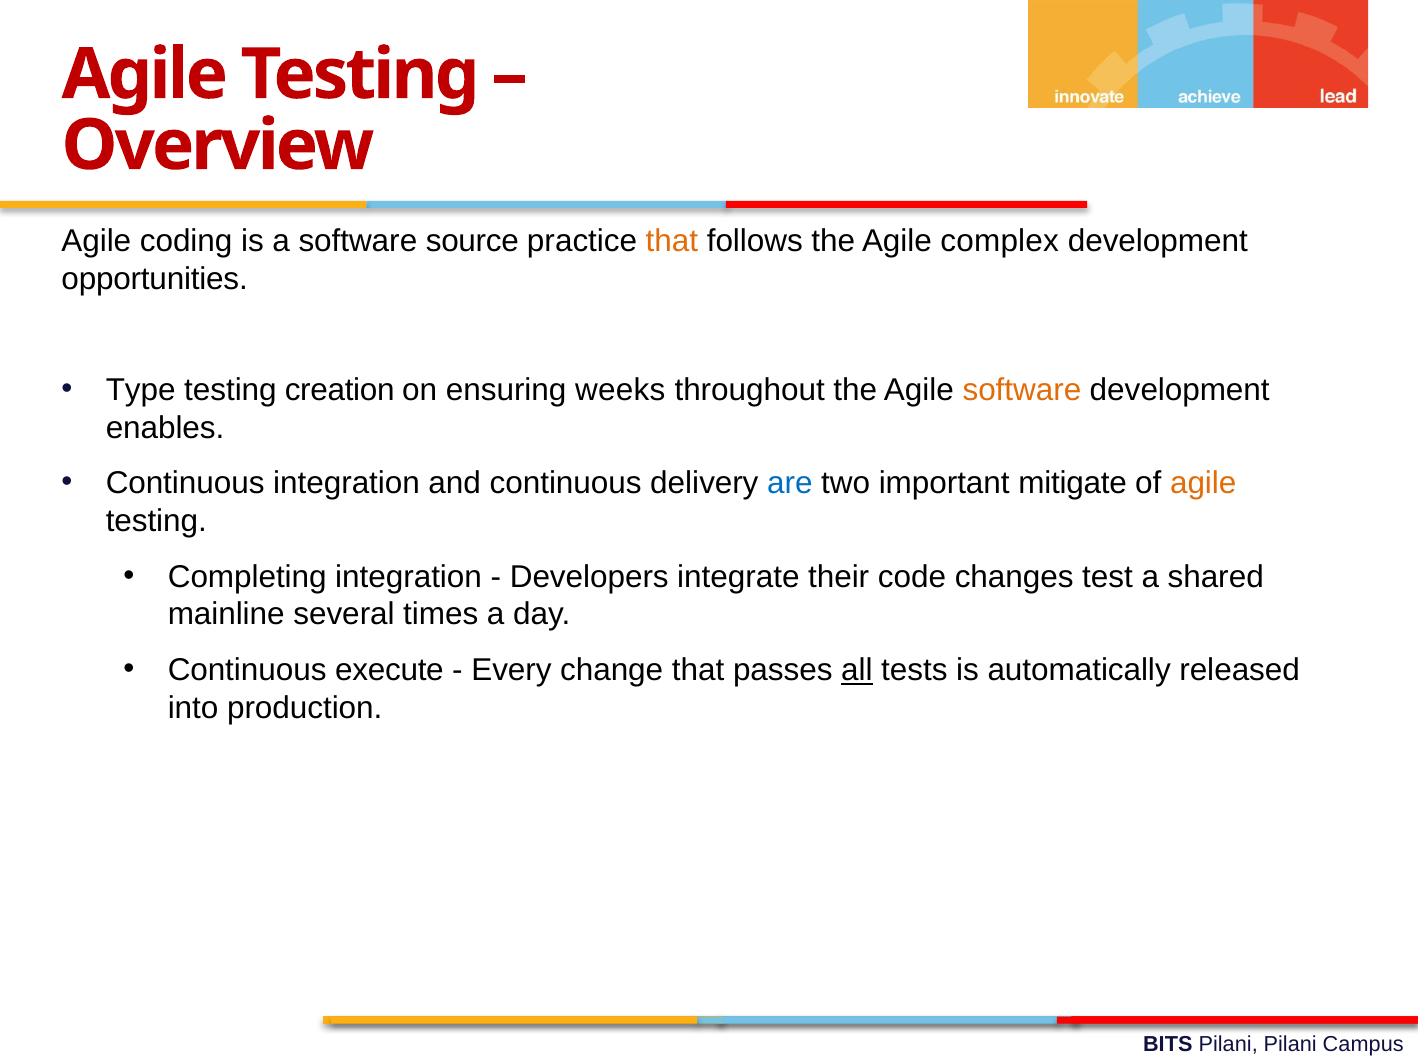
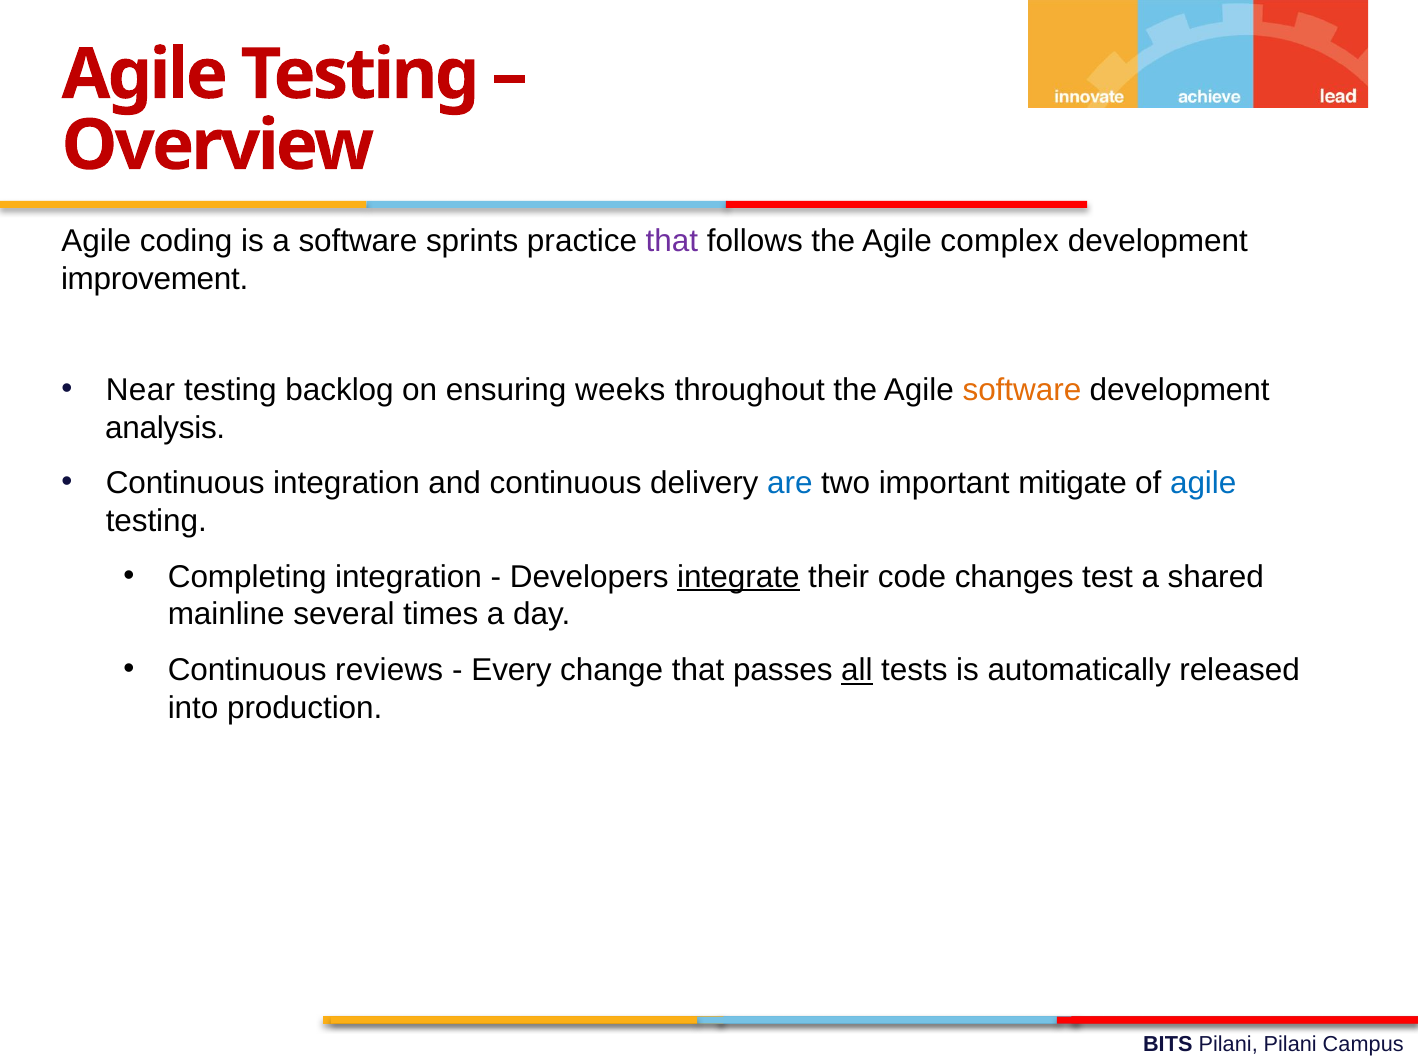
source: source -> sprints (472, 241)
that colour: orange -> purple (672, 241)
opportunities: opportunities -> improvement (155, 279)
Type: Type -> Near (140, 390)
creation: creation -> backlog (340, 390)
enables: enables -> analysis (165, 428)
agile colour: orange -> blue (1203, 483)
integrate underline: none -> present (738, 576)
execute: execute -> reviews (389, 670)
